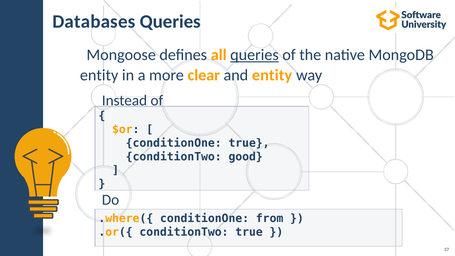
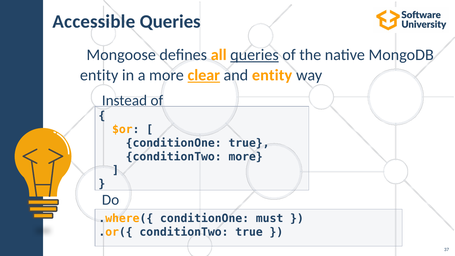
Databases: Databases -> Accessible (94, 22)
clear underline: none -> present (204, 75)
conditionTwo good: good -> more (246, 157)
from: from -> must (270, 218)
